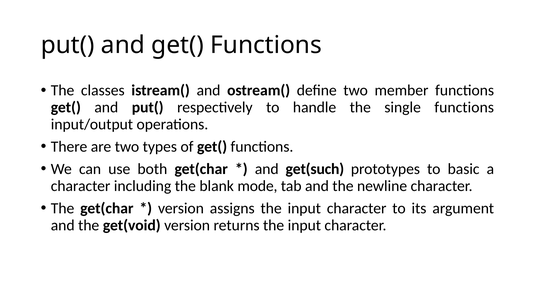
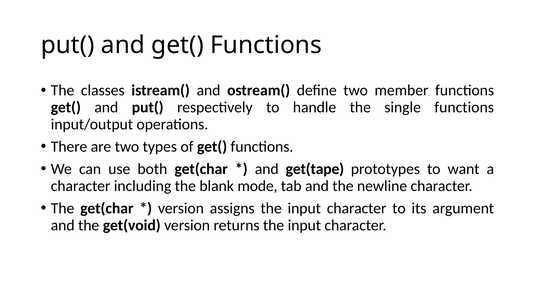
get(such: get(such -> get(tape (315, 169)
basic: basic -> want (464, 169)
